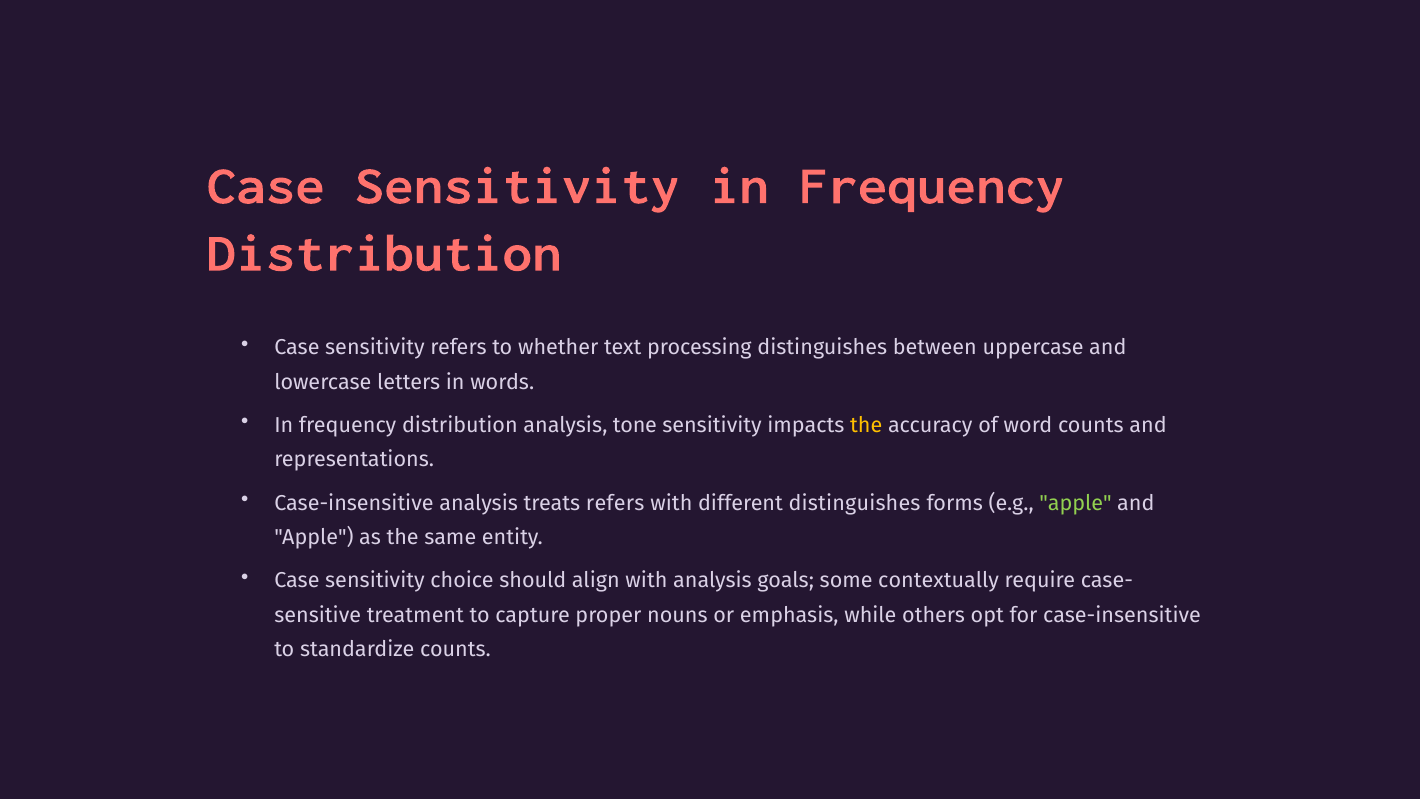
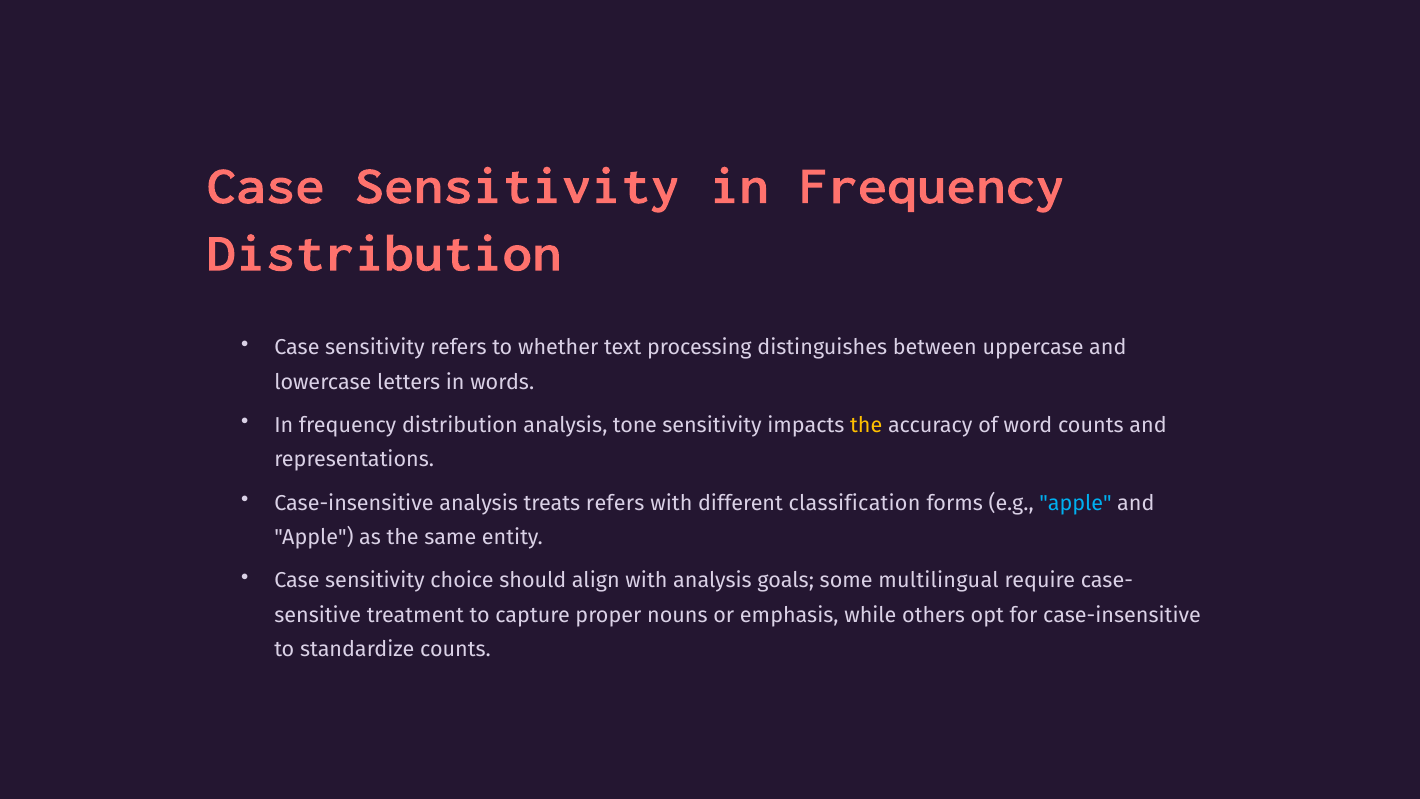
different distinguishes: distinguishes -> classification (855, 503)
apple colour: light green -> light blue (1076, 503)
contextually: contextually -> multilingual (939, 580)
